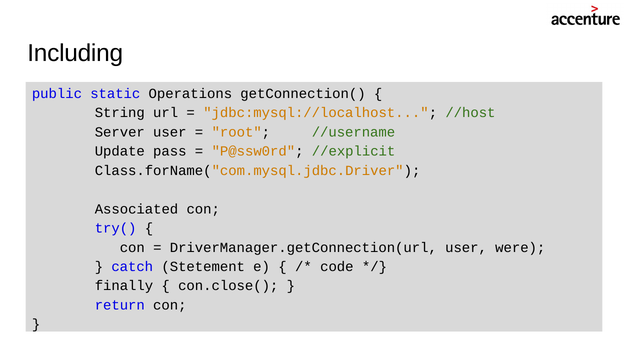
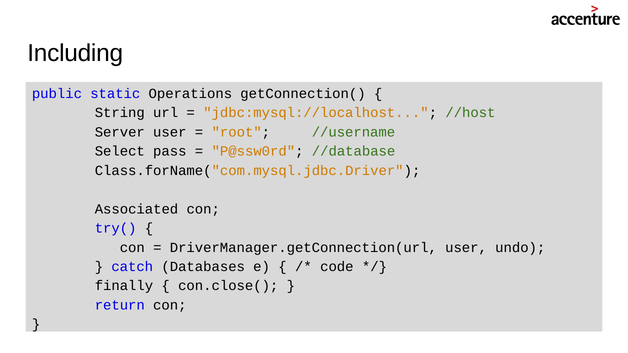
Update: Update -> Select (120, 151)
//explicit: //explicit -> //database (354, 151)
were: were -> undo (520, 248)
Stetement: Stetement -> Databases (203, 267)
